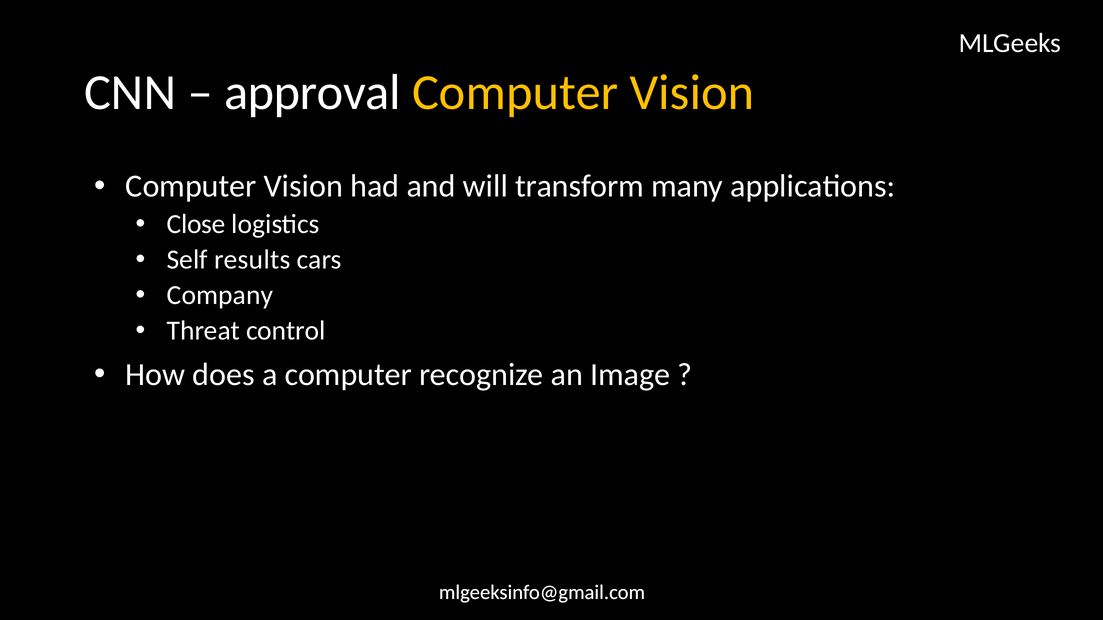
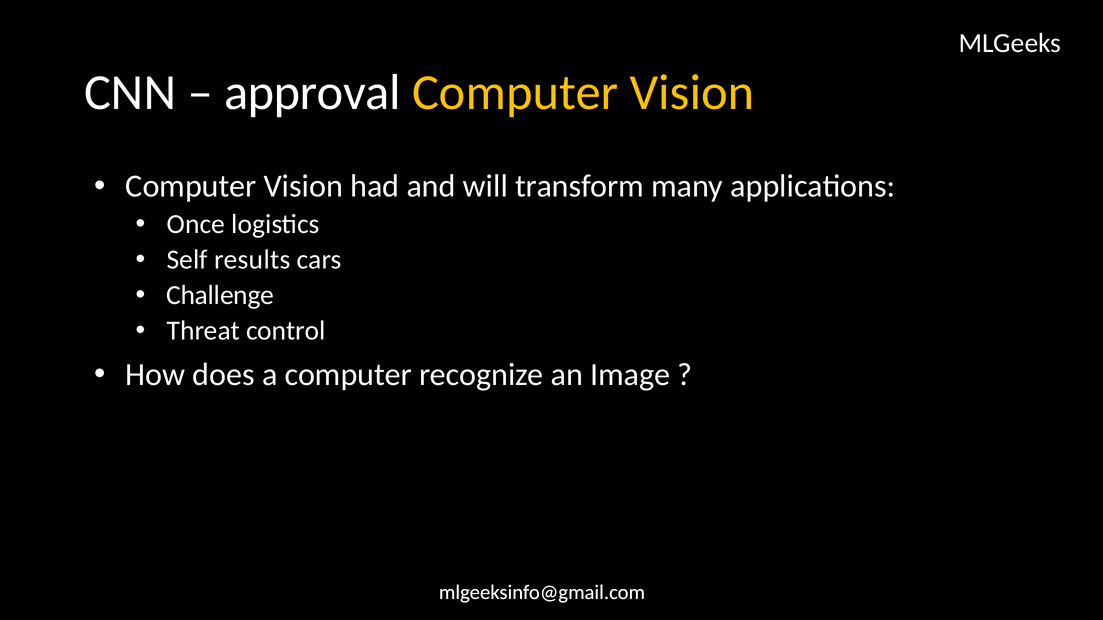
Close: Close -> Once (196, 225)
Company: Company -> Challenge (220, 296)
